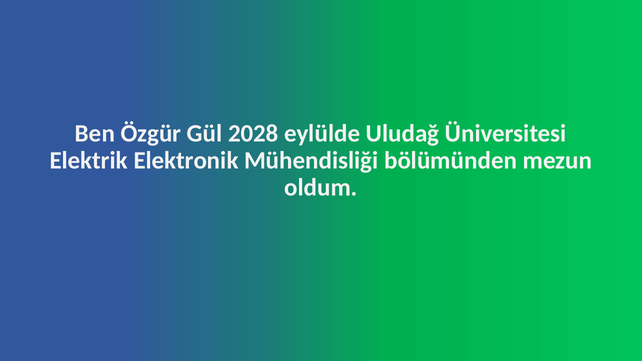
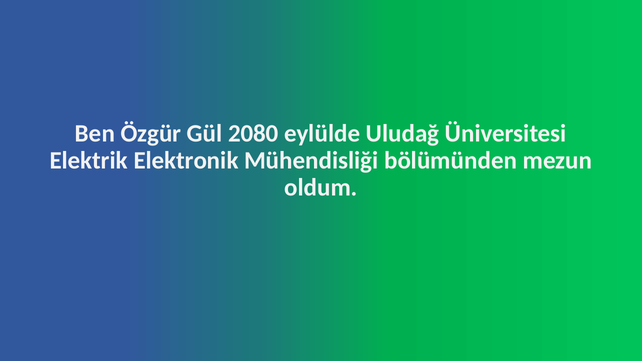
2028: 2028 -> 2080 (253, 133)
